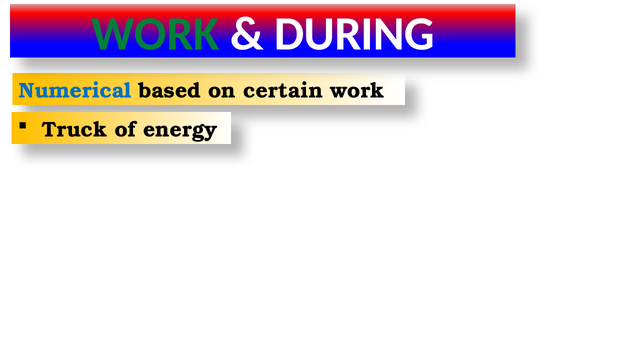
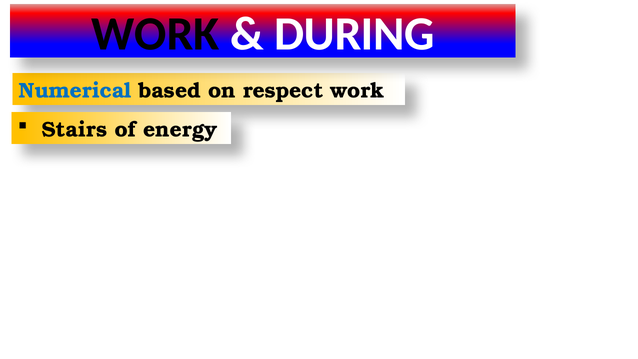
WORK colour: green -> black (155, 34)
certain: certain -> respect (283, 91)
Truck: Truck -> Stairs (74, 129)
